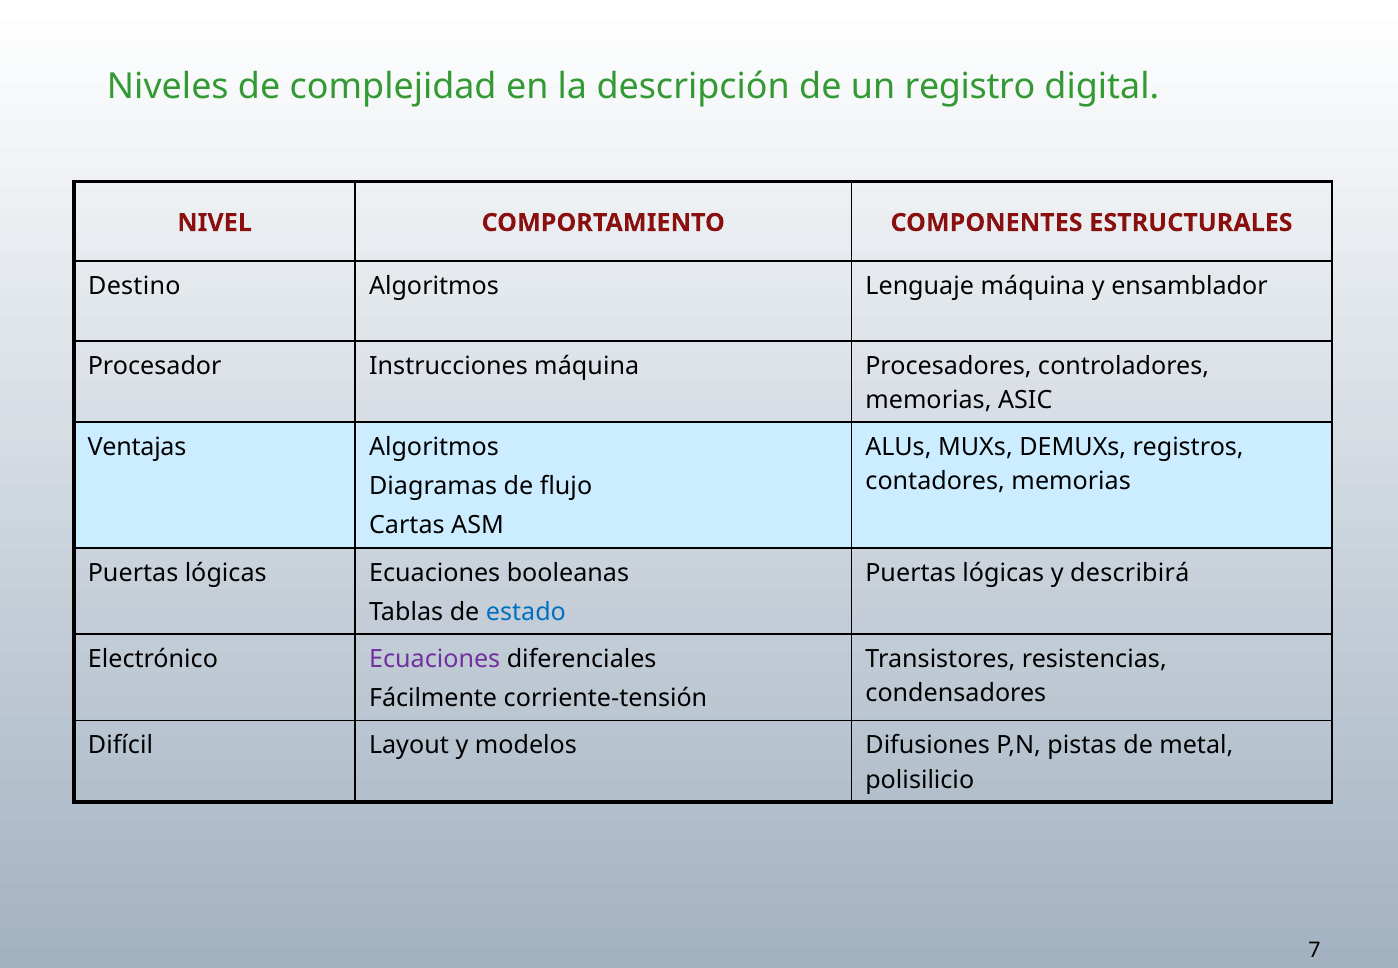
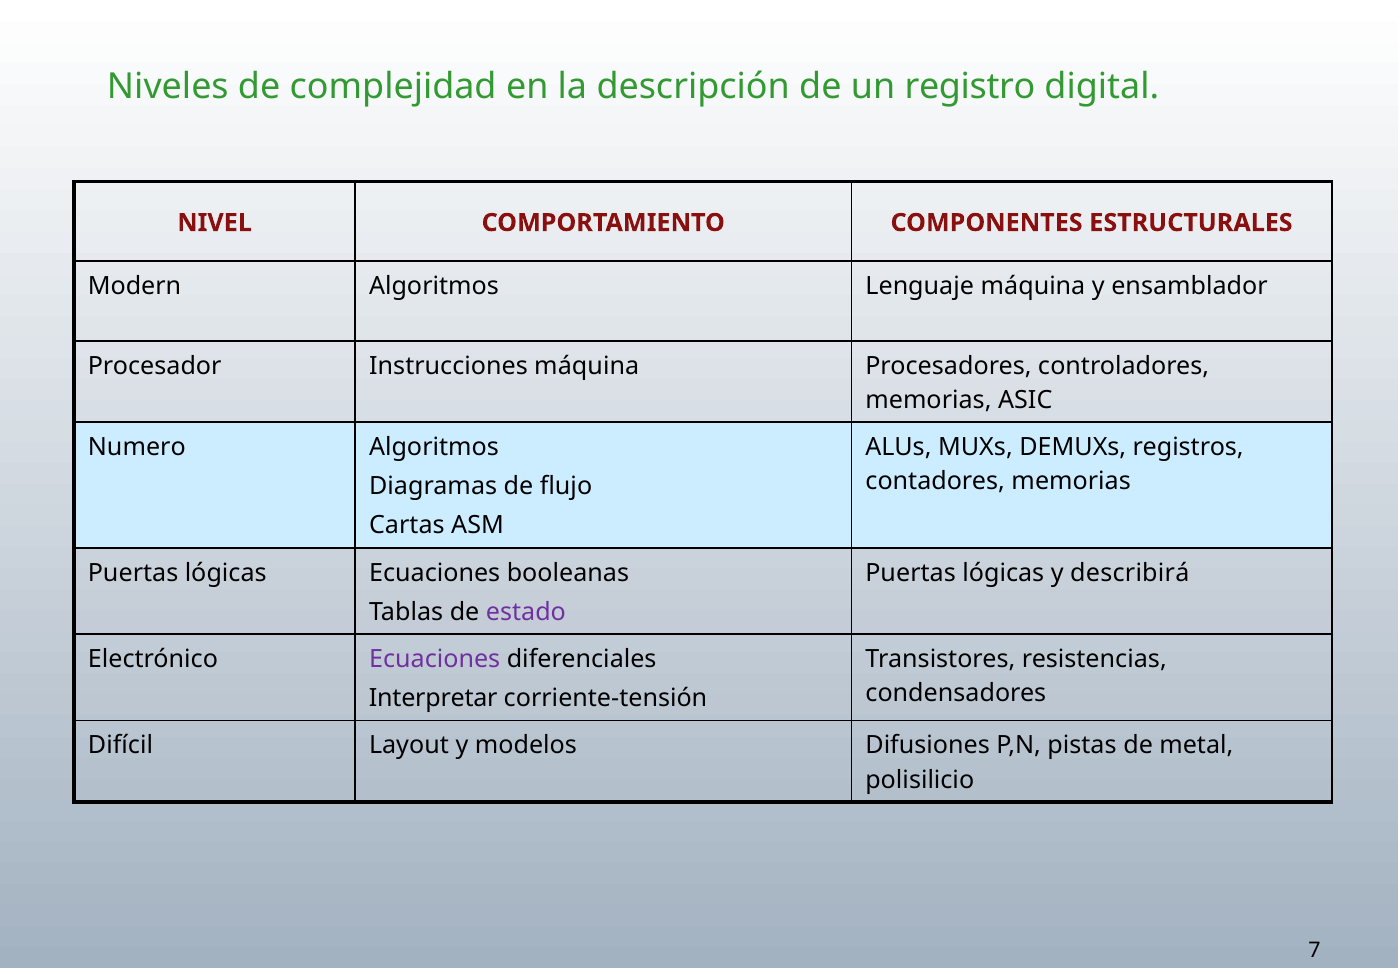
Destino: Destino -> Modern (135, 286)
Ventajas: Ventajas -> Numero (137, 447)
estado colour: blue -> purple (526, 612)
Fácilmente: Fácilmente -> Interpretar (433, 698)
